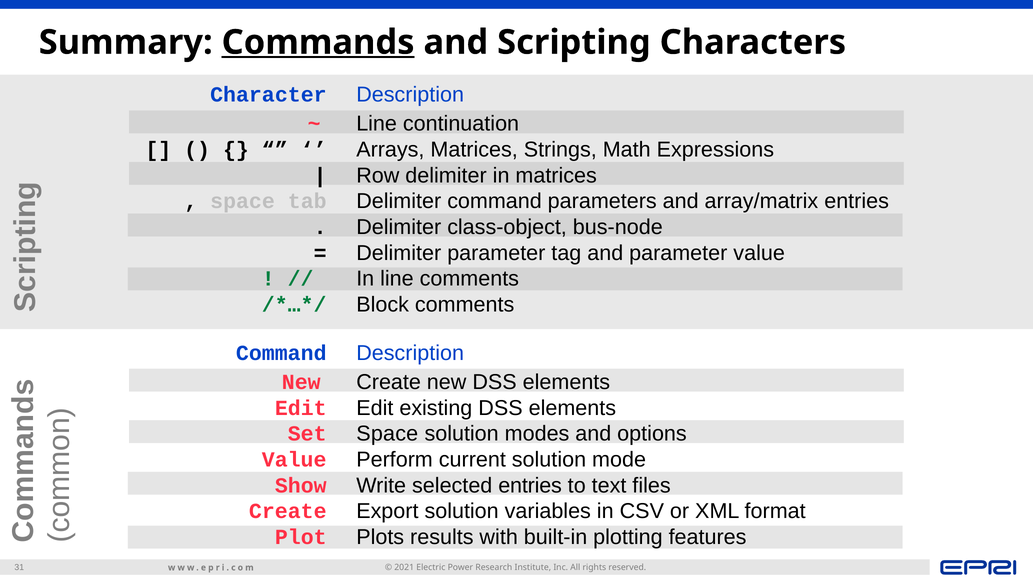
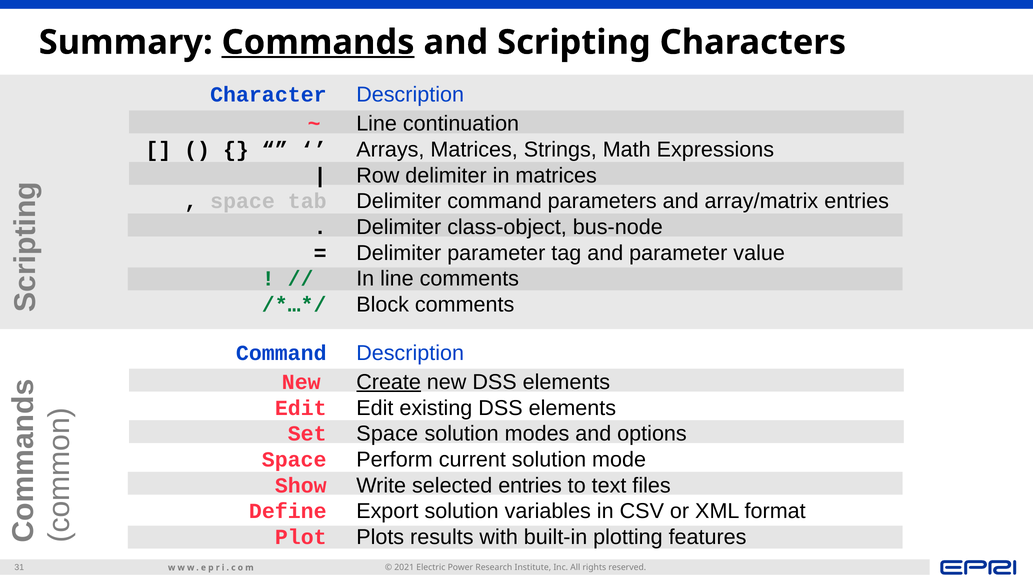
Create underline: none -> present (389, 382)
Value: Value -> Space (294, 460)
Create: Create -> Define (288, 511)
